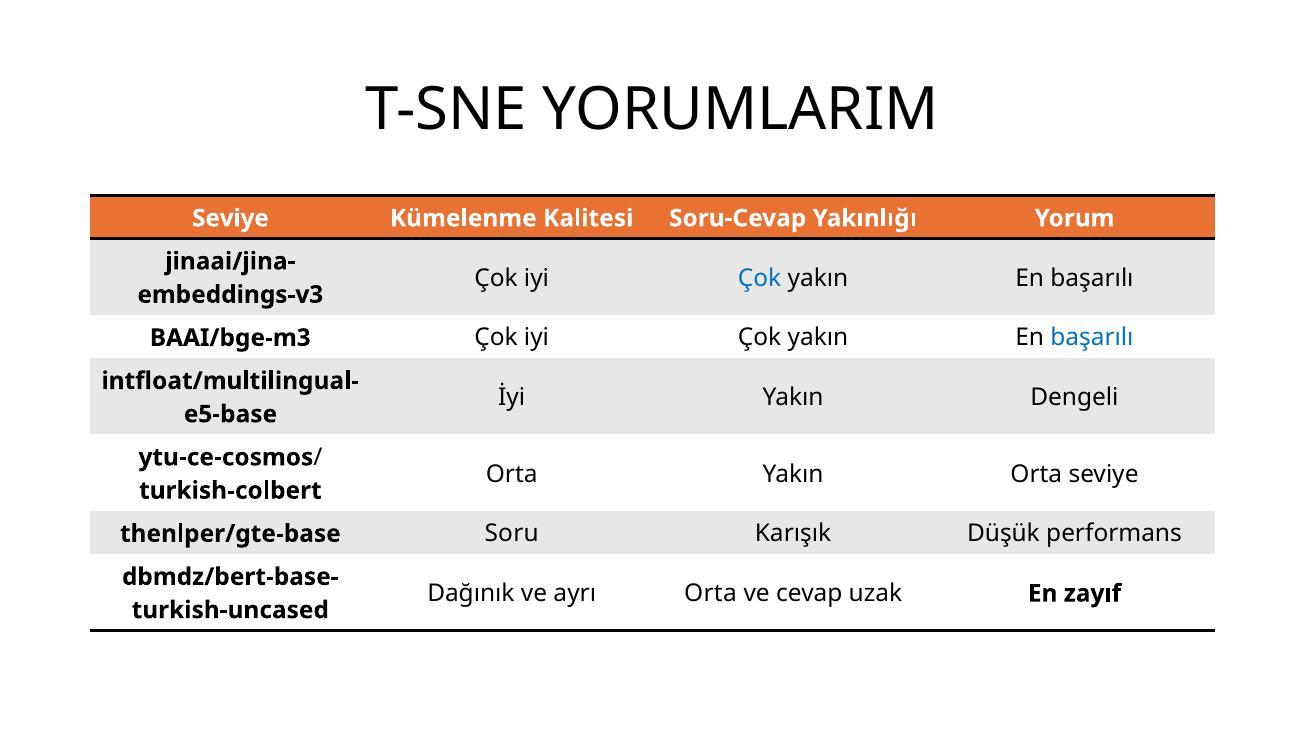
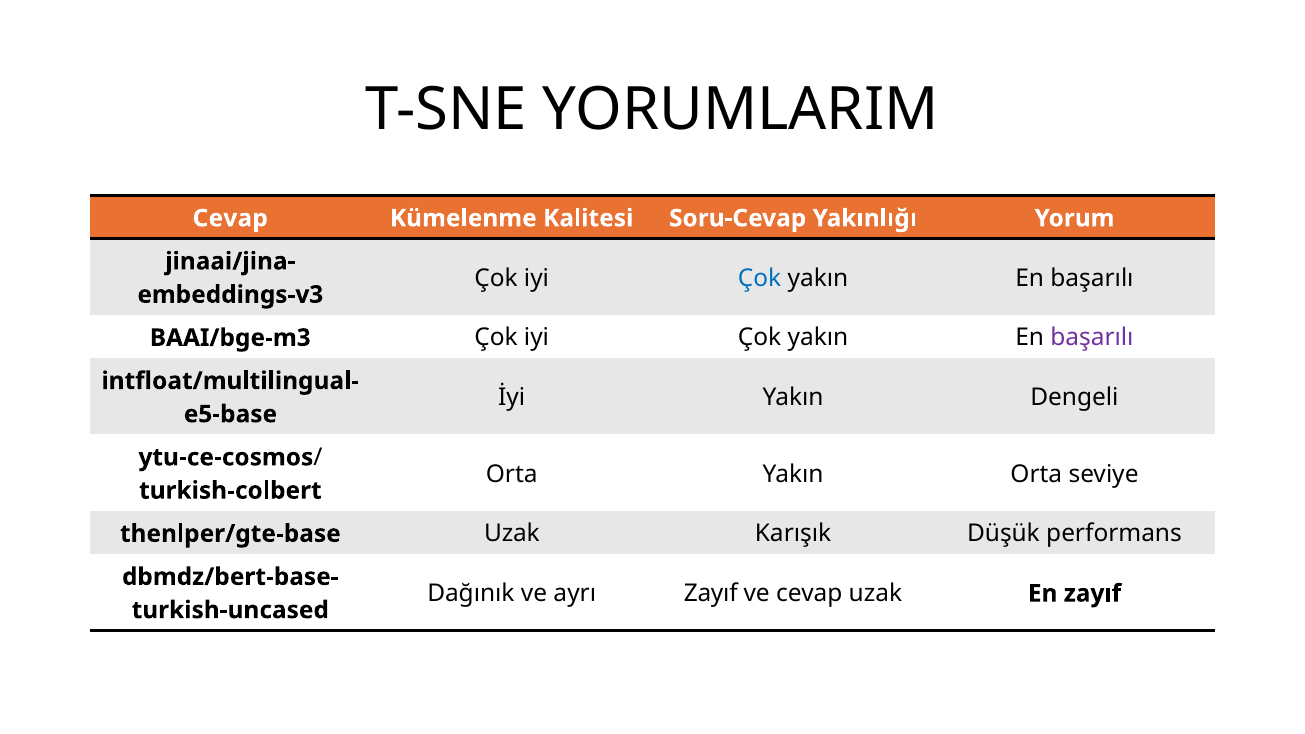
Seviye: Seviye -> Cevap (230, 218)
başarılı colour: blue -> purple (1092, 338)
thenlper/gte-base Soru: Soru -> Uzak (512, 534)
ayrı Orta: Orta -> Zayıf (711, 594)
